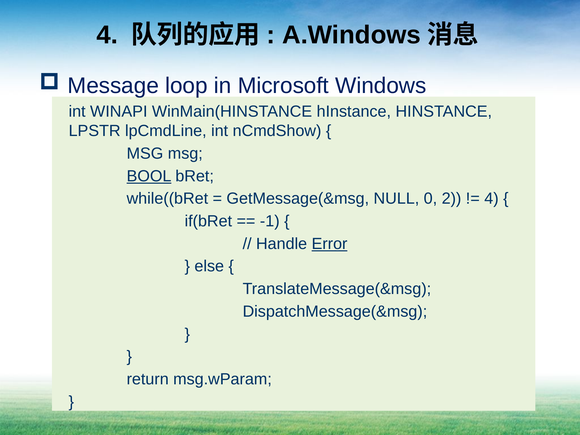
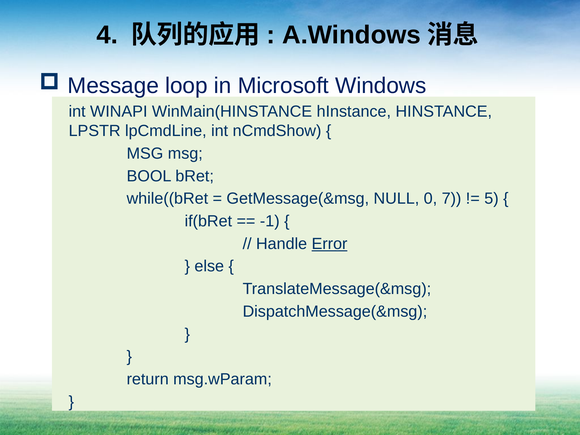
BOOL underline: present -> none (149, 176)
2: 2 -> 7 (452, 199)
4: 4 -> 5 (491, 199)
